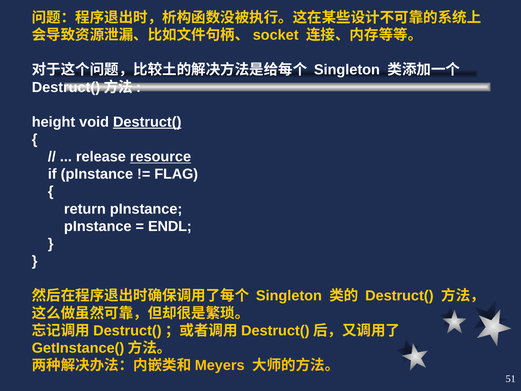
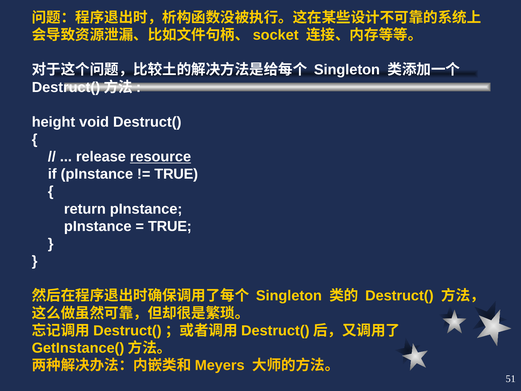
Destruct( underline: present -> none (147, 122)
FLAG: FLAG -> TRUE (176, 174)
ENDL: ENDL -> TRUE (170, 226)
